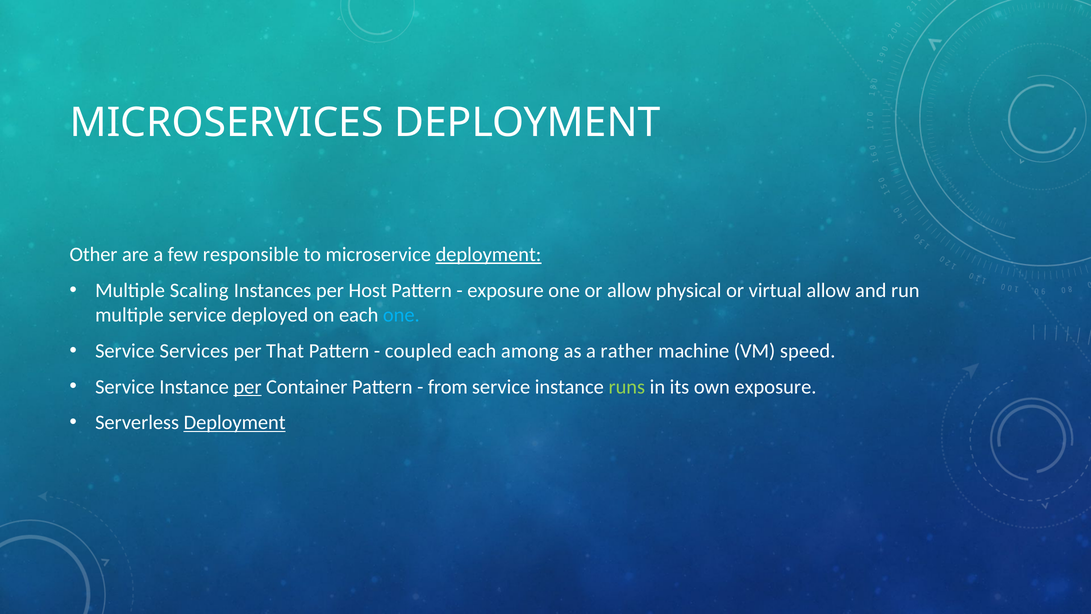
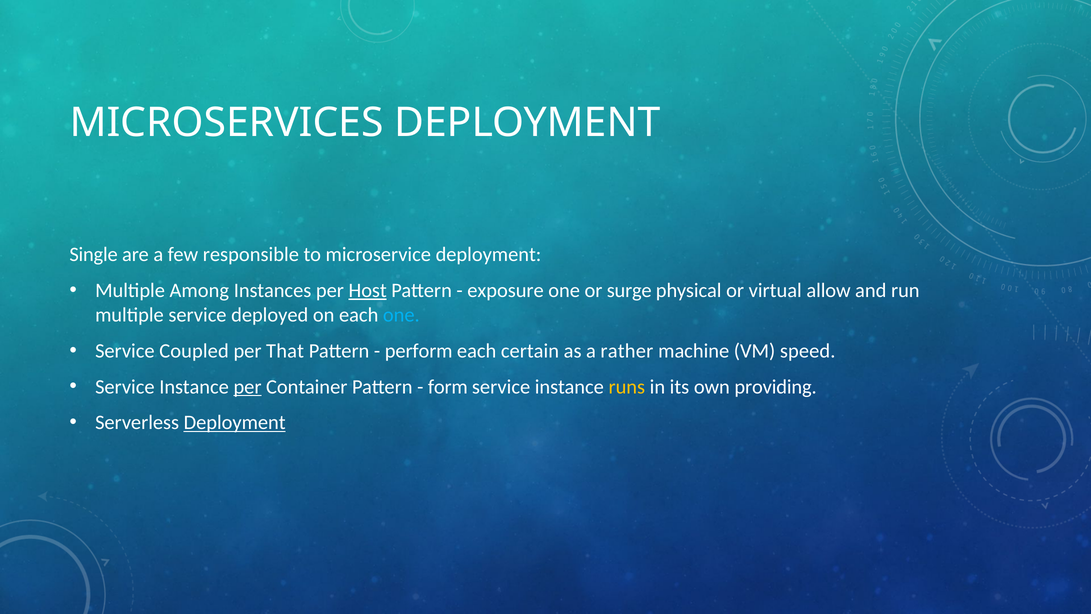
Other: Other -> Single (94, 254)
deployment underline: present -> none (488, 254)
Scaling: Scaling -> Among (199, 290)
Host underline: none -> present (368, 290)
or allow: allow -> surge (629, 290)
Services: Services -> Coupled (194, 351)
coupled: coupled -> perform (419, 351)
among: among -> certain (530, 351)
from: from -> form (448, 387)
runs colour: light green -> yellow (627, 387)
own exposure: exposure -> providing (776, 387)
